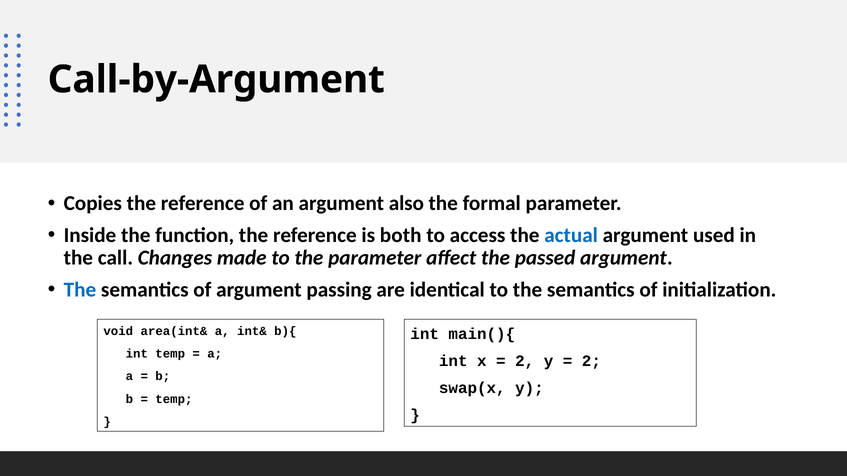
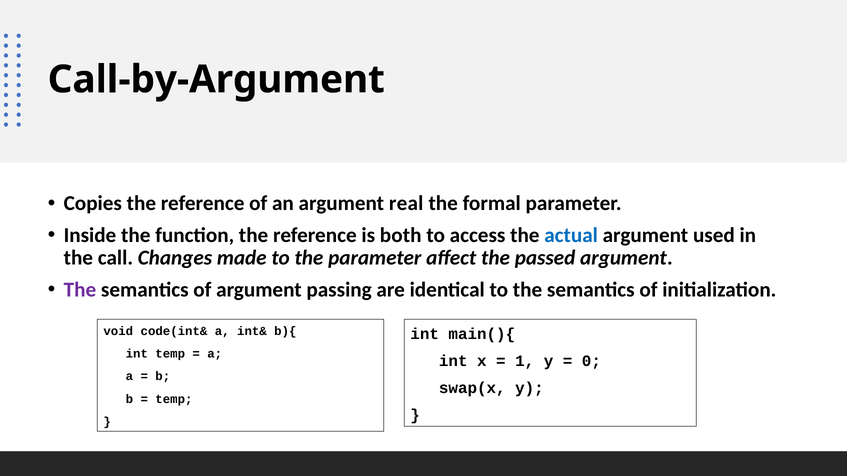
also: also -> real (406, 204)
The colour: blue -> purple (80, 290)
area(int&: area(int& -> code(int& (174, 332)
2: 2 -> 1 (525, 361)
2: 2 -> 0 (591, 361)
